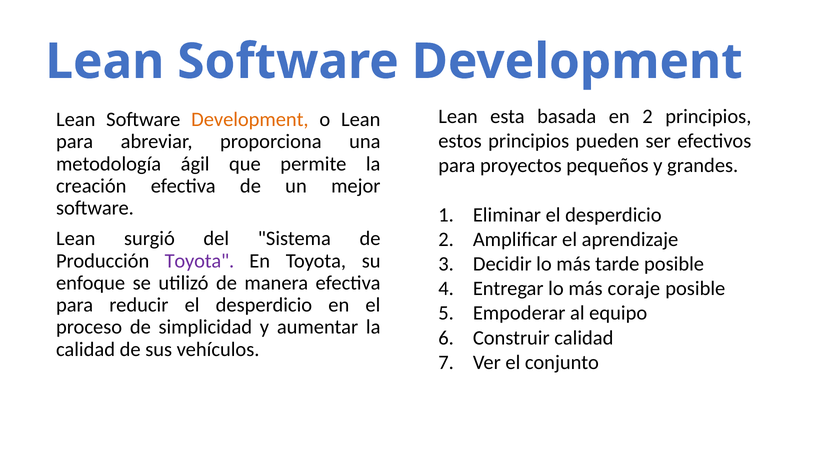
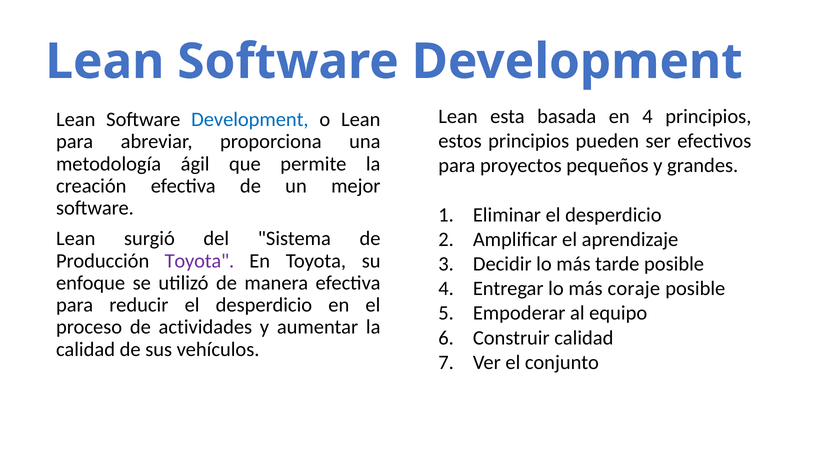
en 2: 2 -> 4 (647, 117)
Development colour: orange -> blue (250, 120)
simplicidad: simplicidad -> actividades (205, 327)
